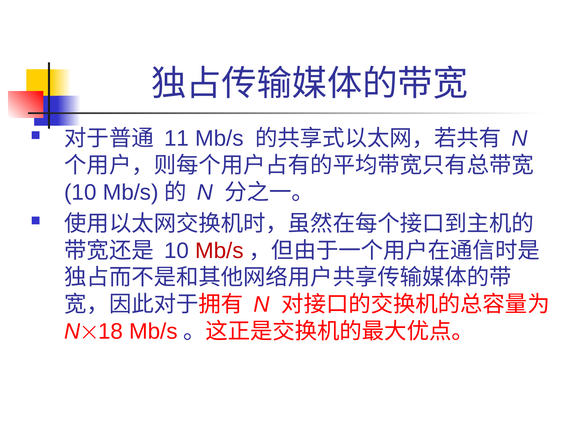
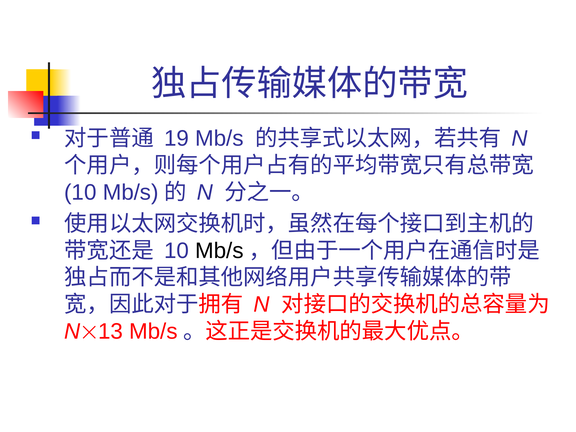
11: 11 -> 19 (177, 139)
Mb/s colour: red -> black (219, 251)
18: 18 -> 13 (111, 331)
